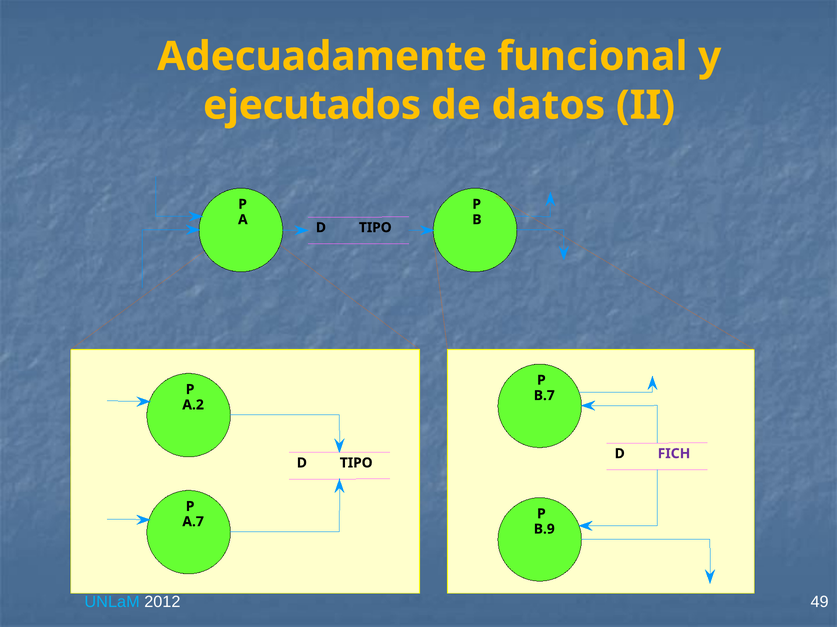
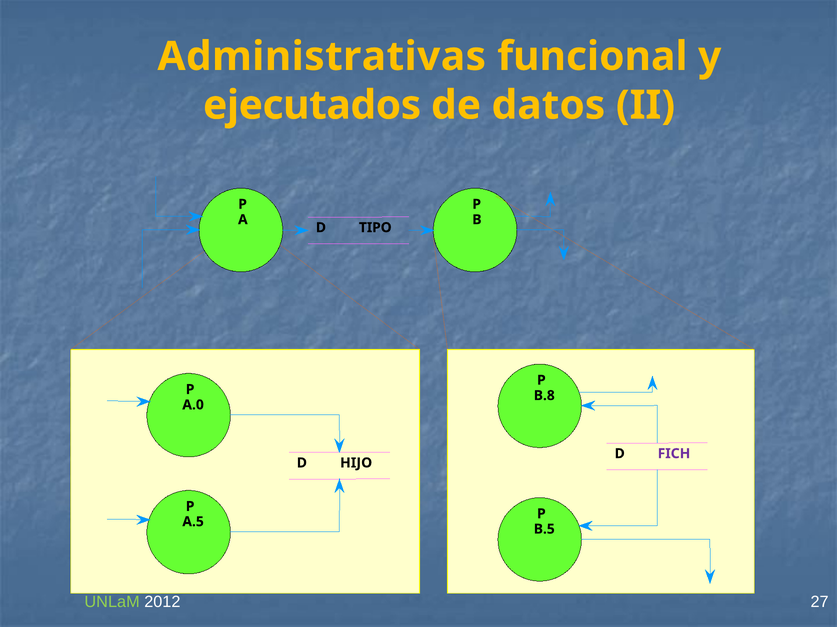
Adecuadamente: Adecuadamente -> Administrativas (322, 57)
B.7: B.7 -> B.8 (544, 396)
A.2: A.2 -> A.0 (193, 405)
TIPO: TIPO -> HIJO (356, 463)
A.7: A.7 -> A.5 (193, 522)
B.9: B.9 -> B.5 (544, 530)
UNLaM colour: light blue -> light green (112, 602)
49: 49 -> 27 (820, 602)
